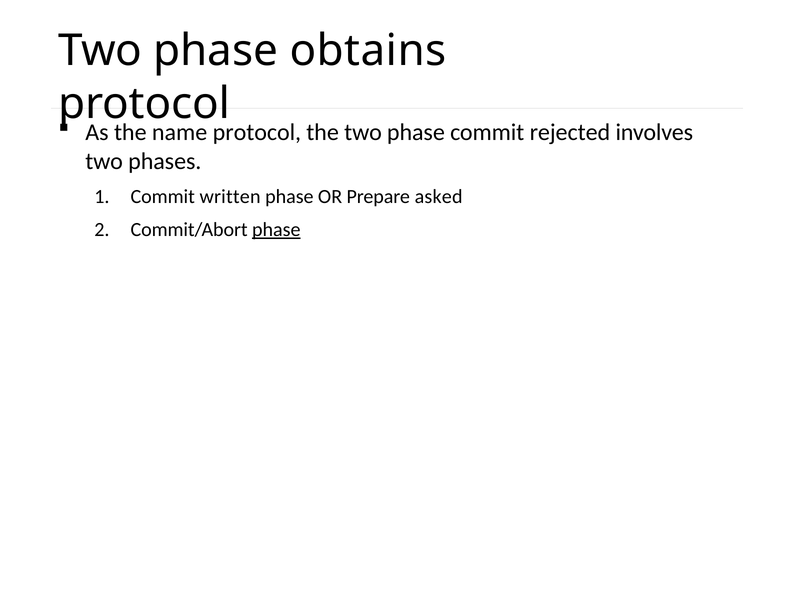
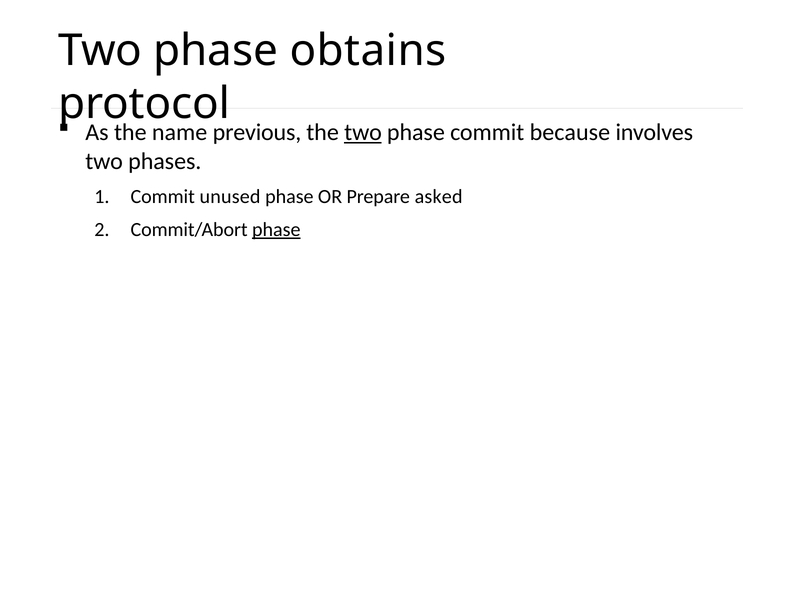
protocol: protocol -> previous (257, 132)
two underline: none -> present (363, 132)
rejected: rejected -> because (570, 132)
written: written -> unused (230, 197)
